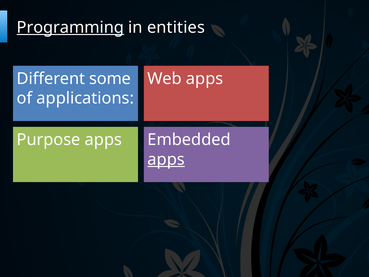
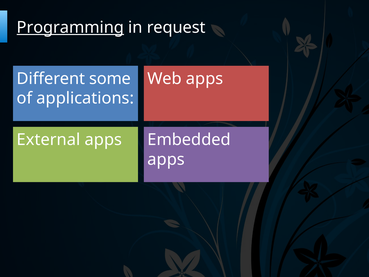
entities: entities -> request (176, 27)
Purpose: Purpose -> External (49, 140)
apps underline: present -> none (166, 159)
